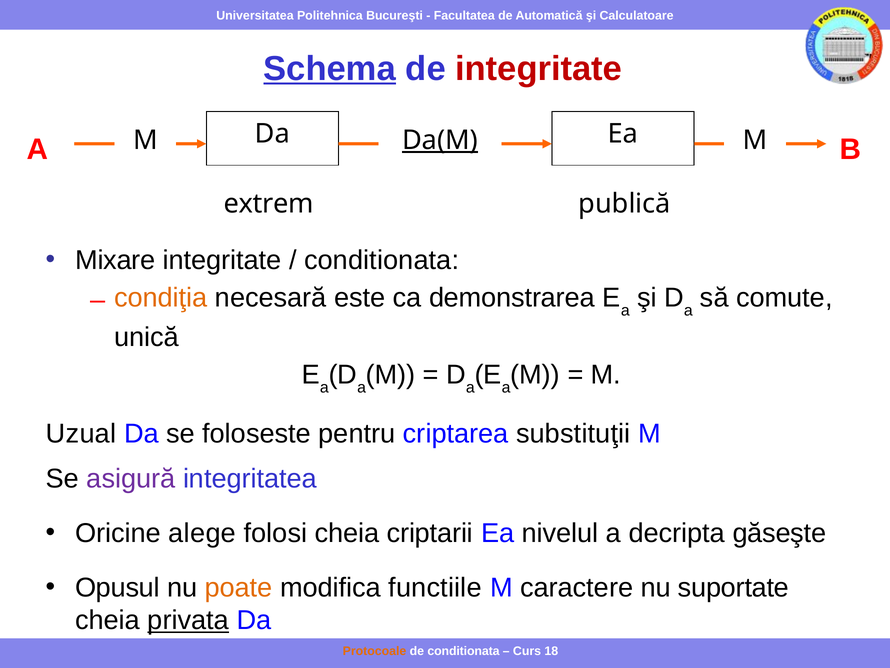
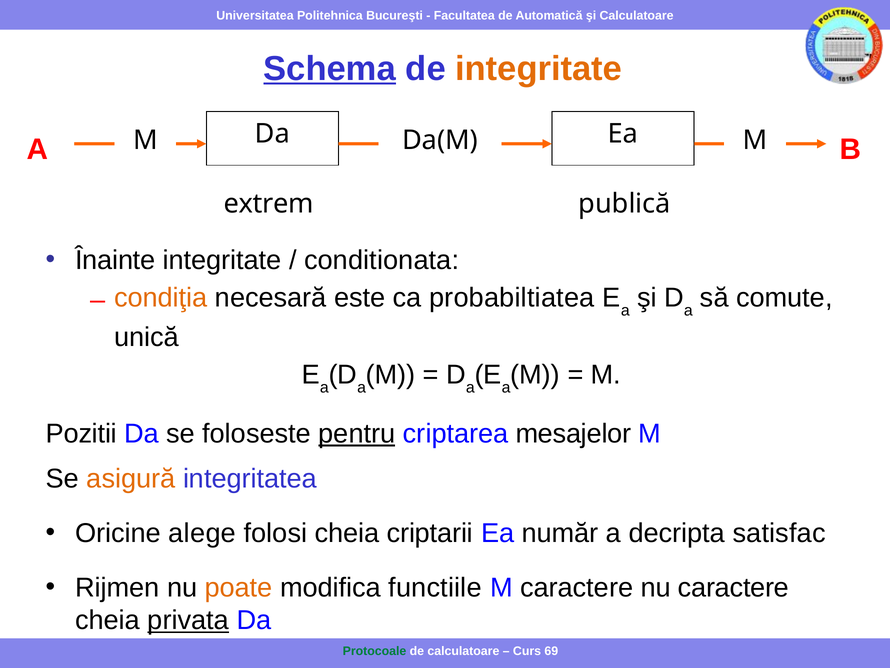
integritate colour: red -> orange (539, 69)
Da(M underline: present -> none (440, 140)
Mixare: Mixare -> Înainte (115, 260)
demonstrarea: demonstrarea -> probabiltiatea (512, 298)
Uzual: Uzual -> Pozitii (81, 434)
pentru underline: none -> present (357, 434)
substituţii: substituţii -> mesajelor (573, 434)
asigură colour: purple -> orange (131, 478)
nivelul: nivelul -> număr (560, 533)
găseşte: găseşte -> satisfac (779, 533)
Opusul: Opusul -> Rijmen (117, 587)
nu suportate: suportate -> caractere (734, 587)
Protocoale colour: orange -> green (374, 651)
de conditionata: conditionata -> calculatoare (463, 651)
18: 18 -> 69 (551, 651)
